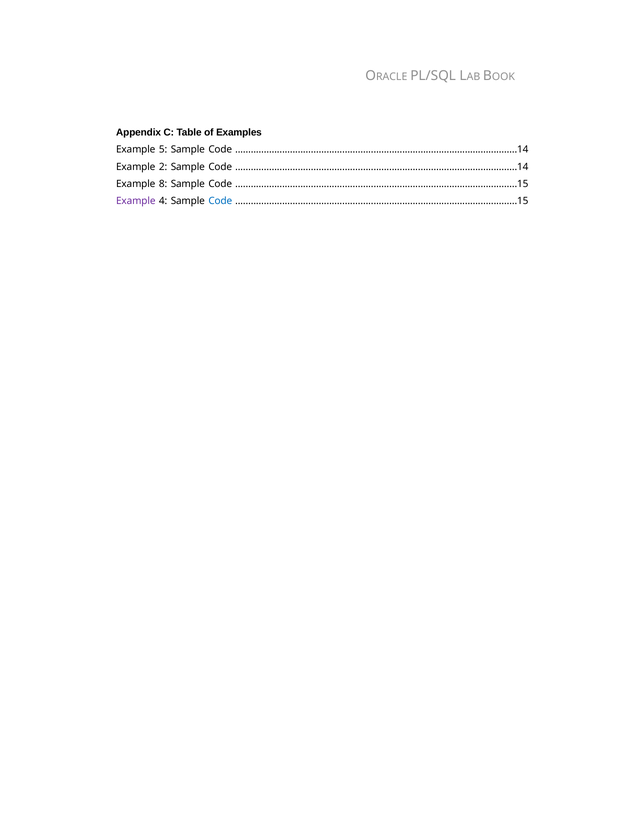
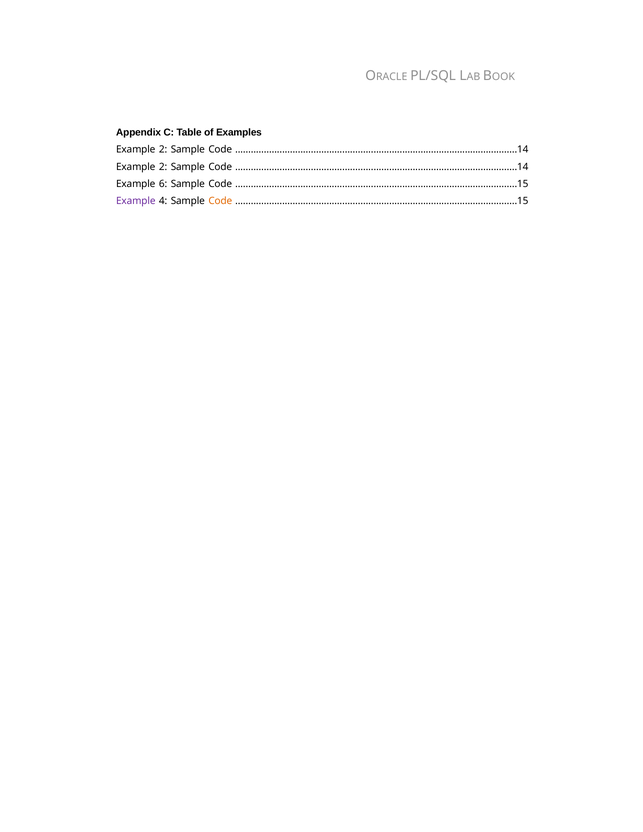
5: 5 -> 2 (163, 150)
8: 8 -> 6 (163, 184)
Code colour: blue -> orange (220, 201)
